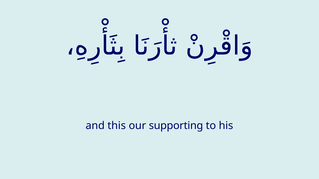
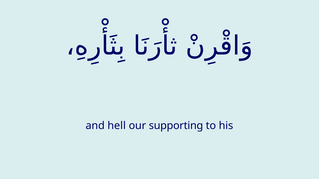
this: this -> hell (117, 126)
